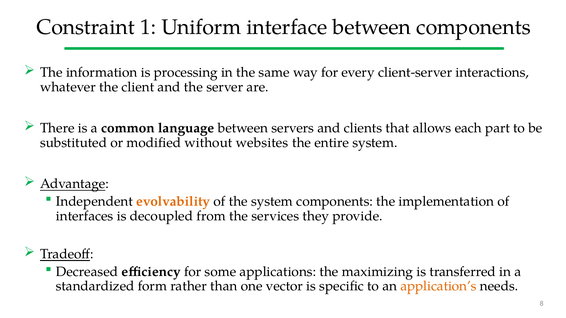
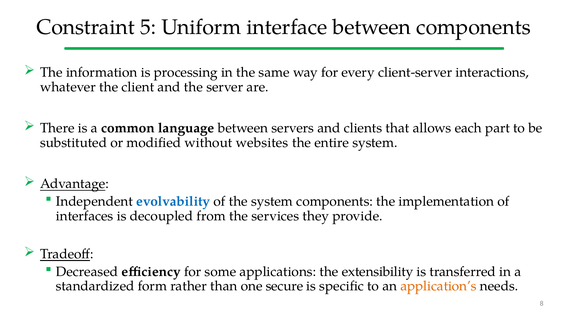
1: 1 -> 5 (148, 27)
evolvability colour: orange -> blue (173, 202)
maximizing: maximizing -> extensibility (378, 272)
vector: vector -> secure (284, 287)
